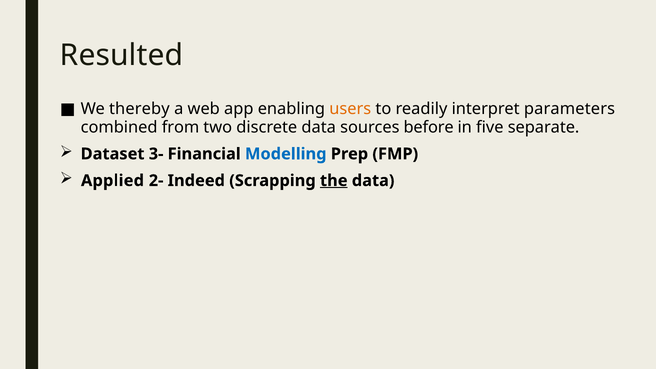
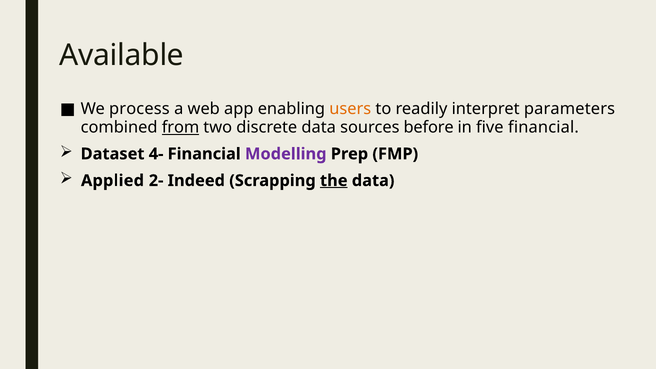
Resulted: Resulted -> Available (122, 55)
thereby: thereby -> process (139, 109)
from underline: none -> present (181, 127)
five separate: separate -> financial (543, 127)
3-: 3- -> 4- (156, 154)
Modelling colour: blue -> purple (286, 154)
